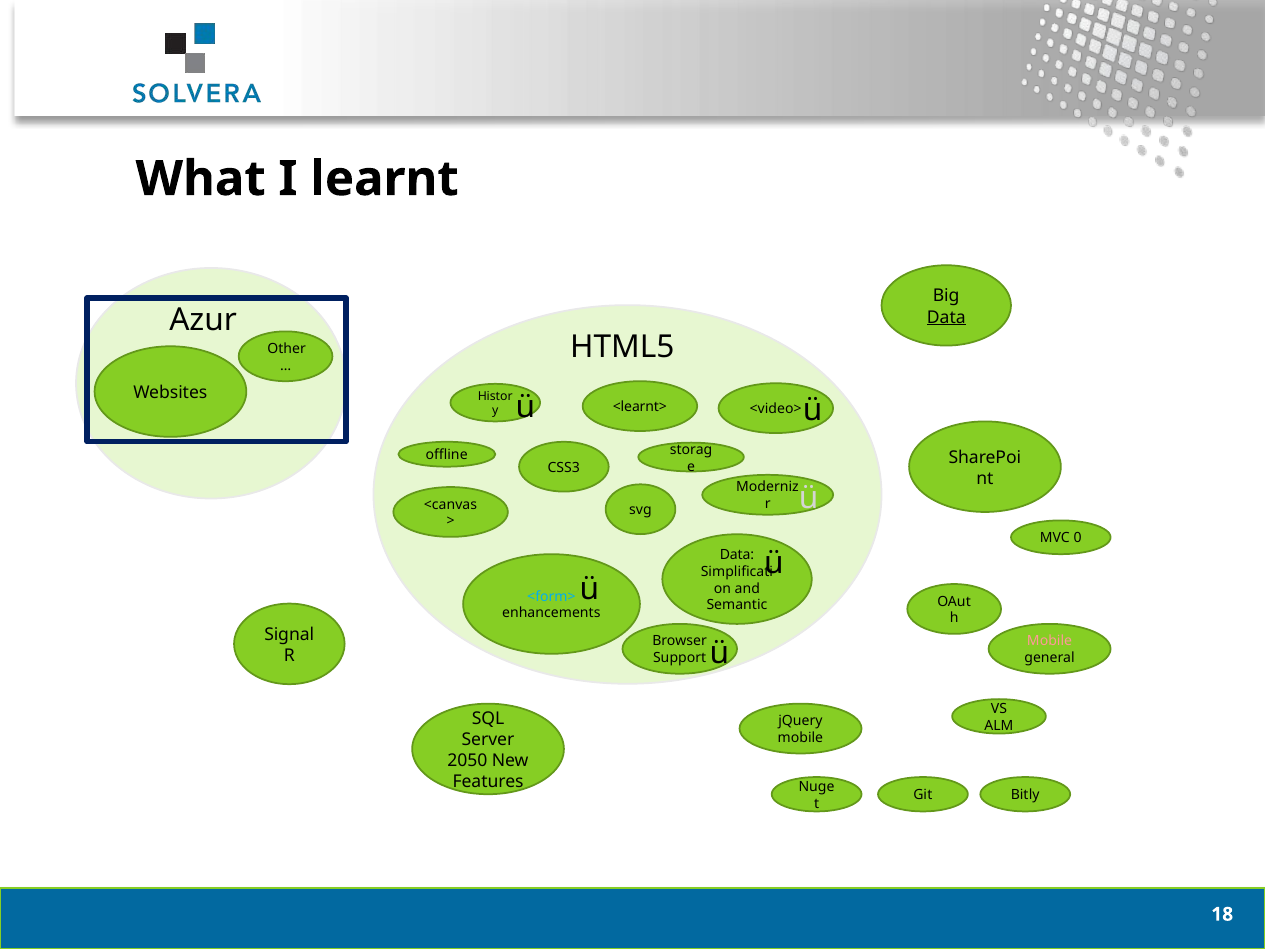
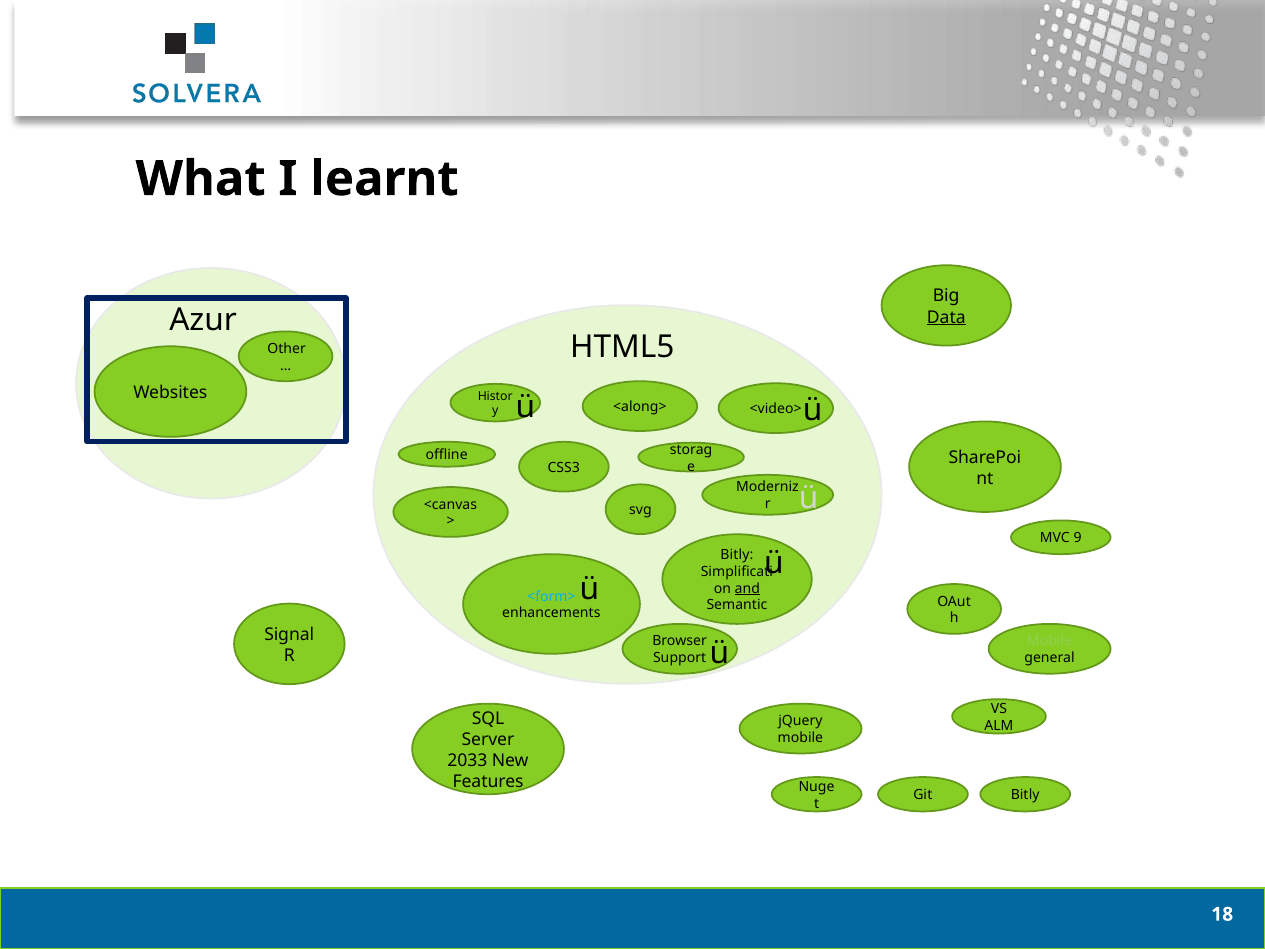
<learnt>: <learnt> -> <along> (640, 407)
0: 0 -> 9 (1078, 538)
Data: Data -> Bitly (737, 555)
and underline: none -> present (747, 588)
Mobile colour: pink -> light green (1050, 641)
2050: 2050 -> 2033 (468, 760)
